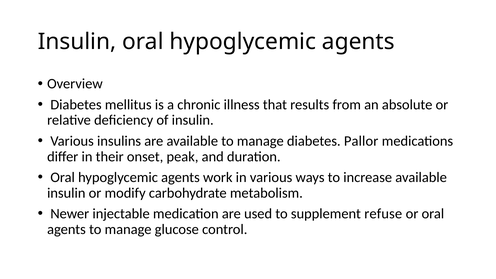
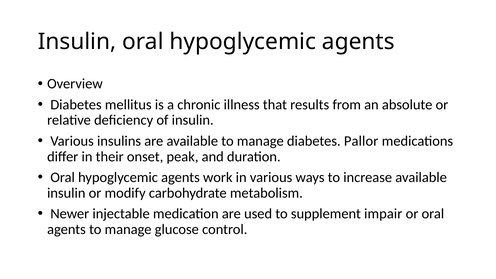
refuse: refuse -> impair (383, 214)
